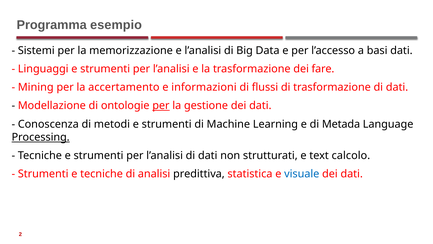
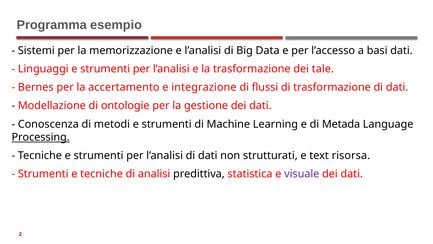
fare: fare -> tale (323, 69)
Mining: Mining -> Bernes (36, 87)
informazioni: informazioni -> integrazione (204, 87)
per underline: present -> none (161, 106)
calcolo: calcolo -> risorsa (351, 155)
visuale colour: blue -> purple (302, 174)
